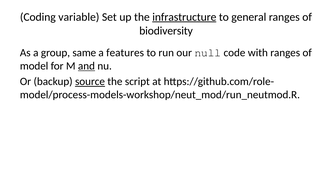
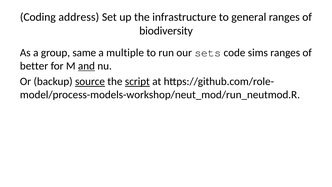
variable: variable -> address (79, 17)
infrastructure underline: present -> none (184, 17)
features: features -> multiple (125, 53)
null: null -> sets (208, 53)
with: with -> sims (258, 53)
model: model -> better (34, 66)
script underline: none -> present (137, 81)
